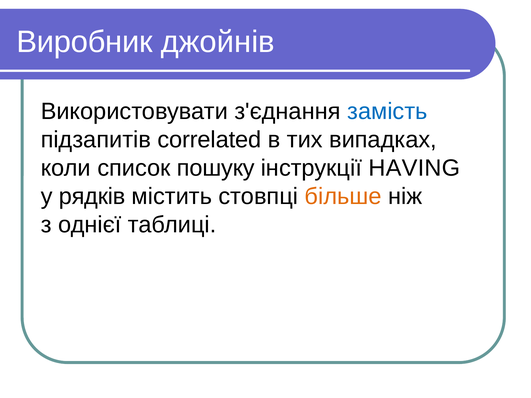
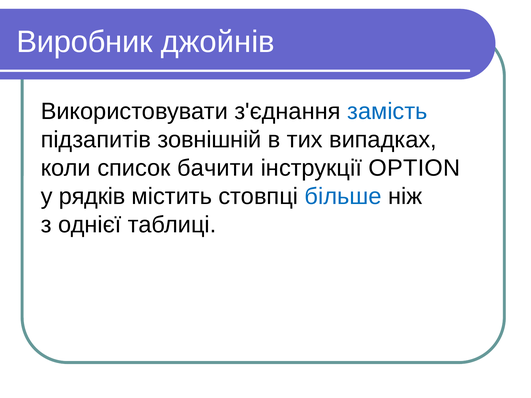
correlated: correlated -> зовнішній (209, 140)
пошуку: пошуку -> бачити (216, 168)
HAVING: HAVING -> OPTION (414, 168)
більше colour: orange -> blue (343, 196)
